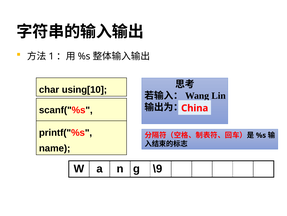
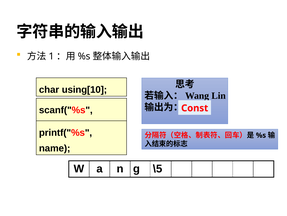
China: China -> Const (195, 108)
\9: \9 -> \5 (158, 168)
